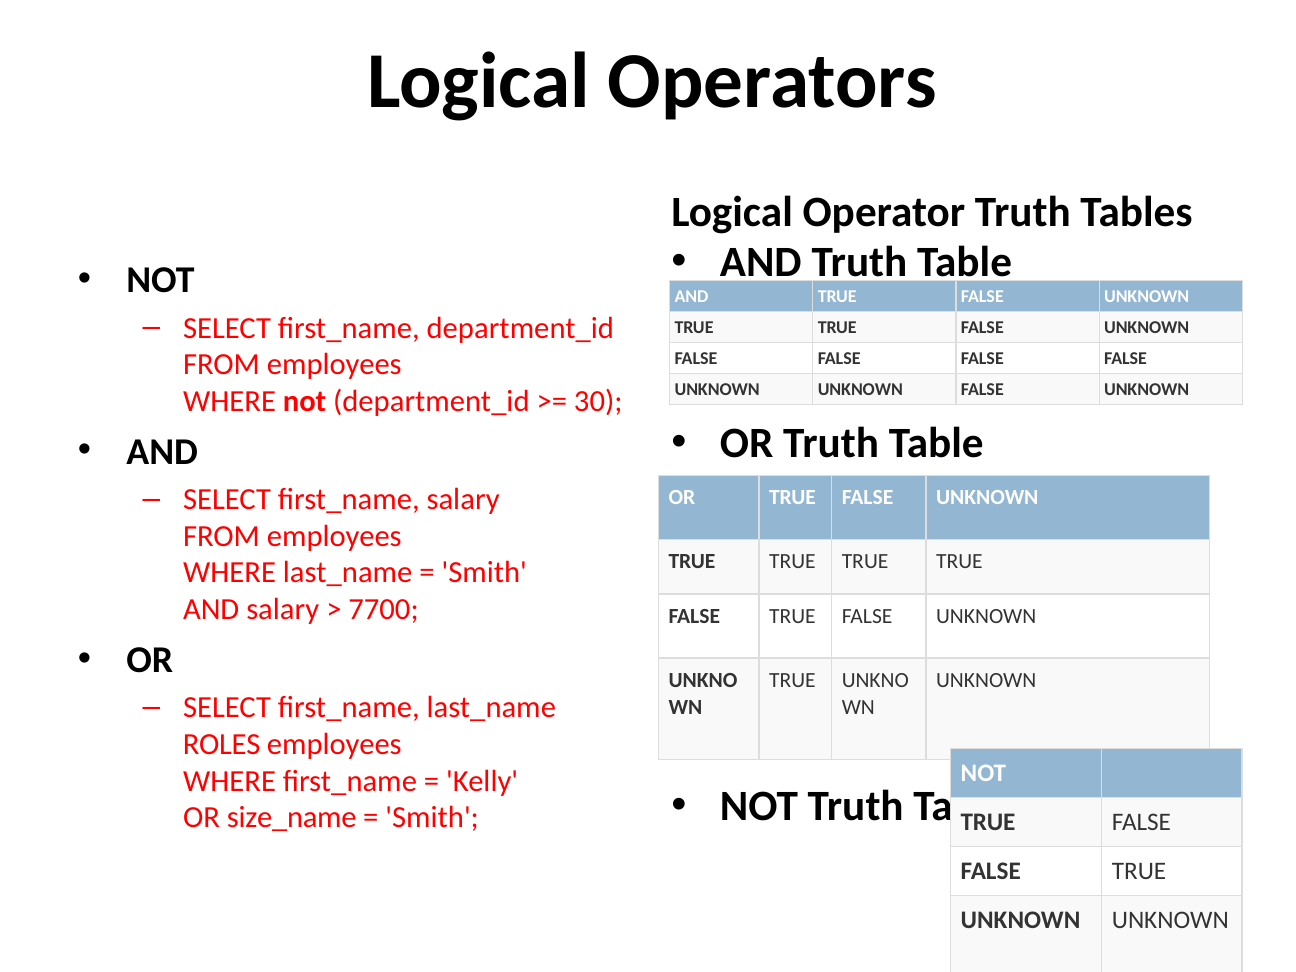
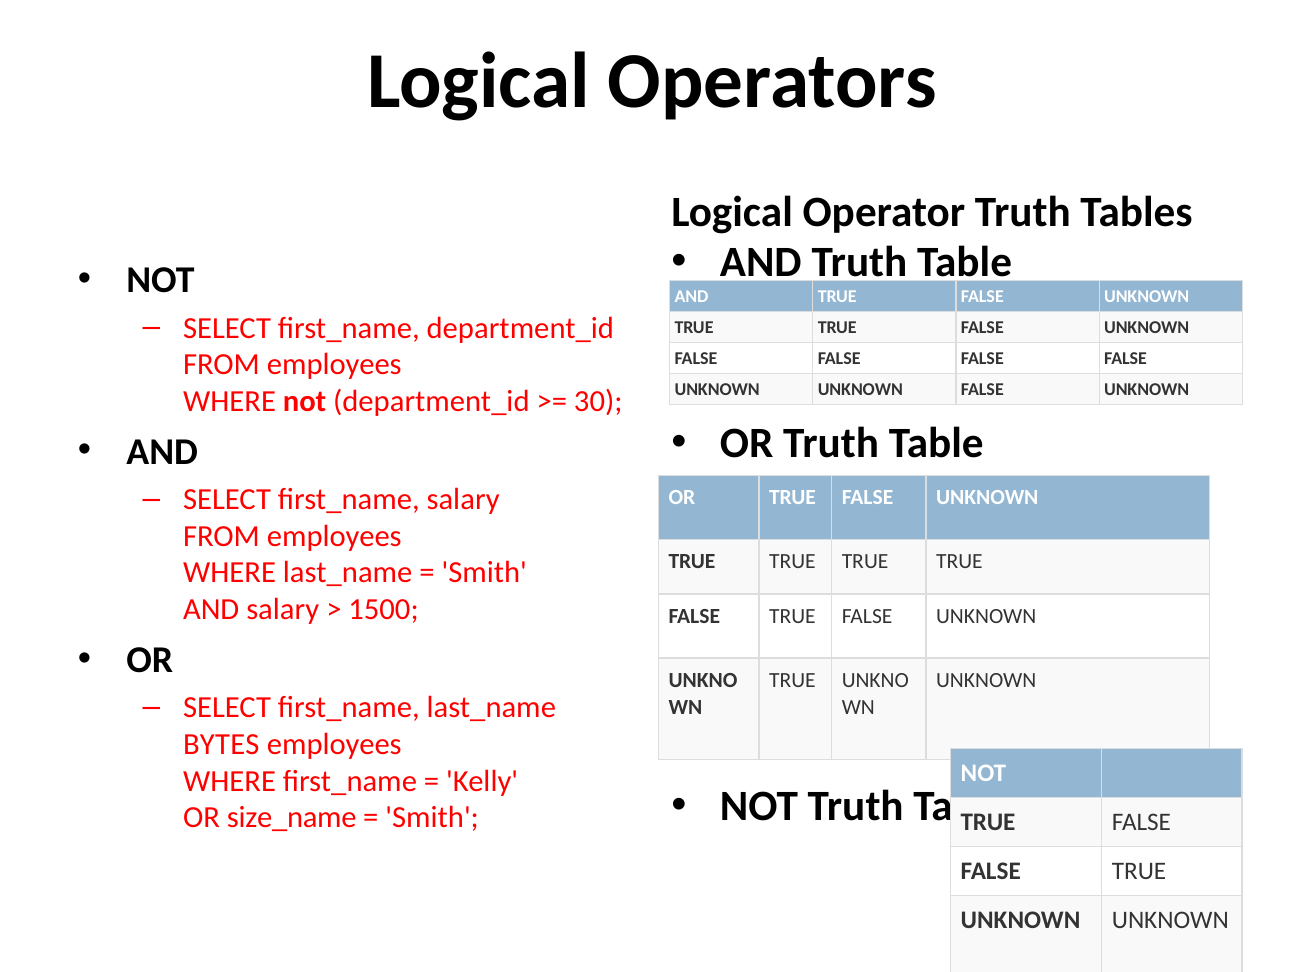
7700: 7700 -> 1500 (384, 610)
ROLES: ROLES -> BYTES (221, 744)
